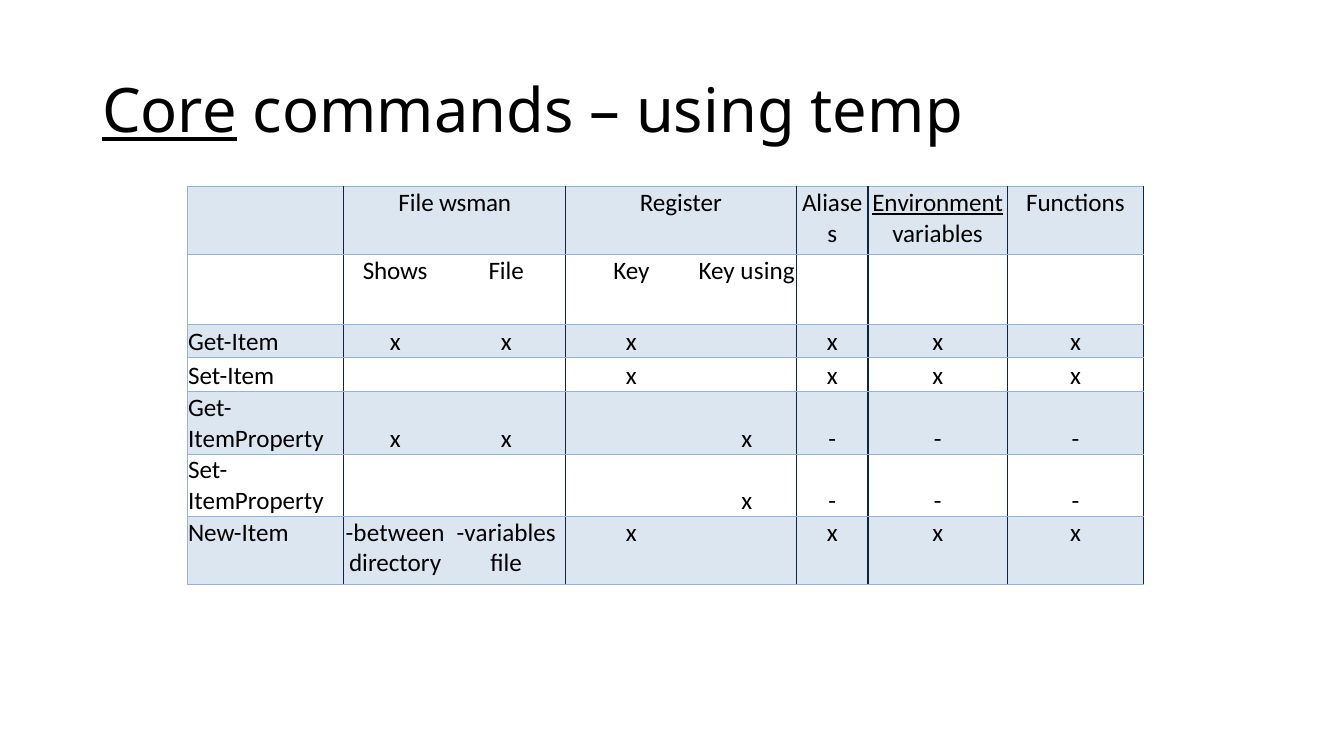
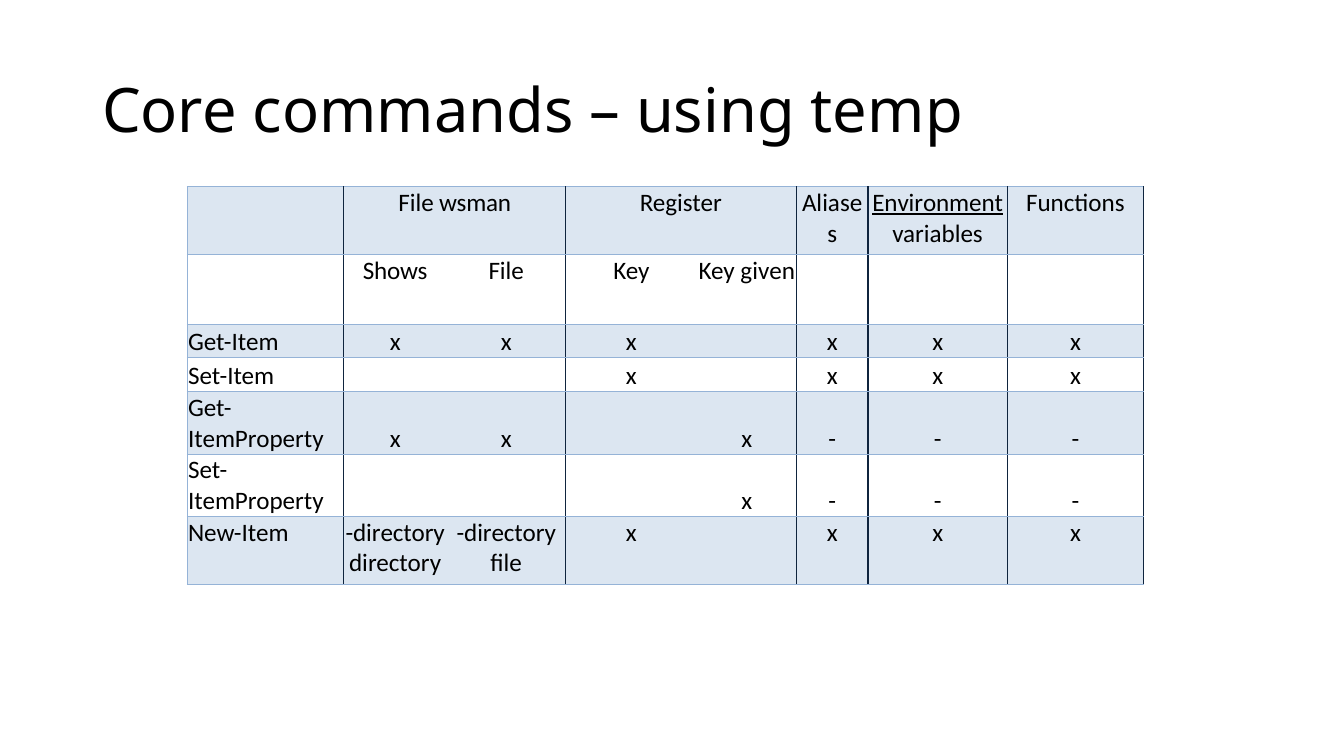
Core underline: present -> none (170, 112)
Key using: using -> given (768, 271)
New-Item between: between -> directory (395, 533)
variables: variables -> directory (506, 533)
